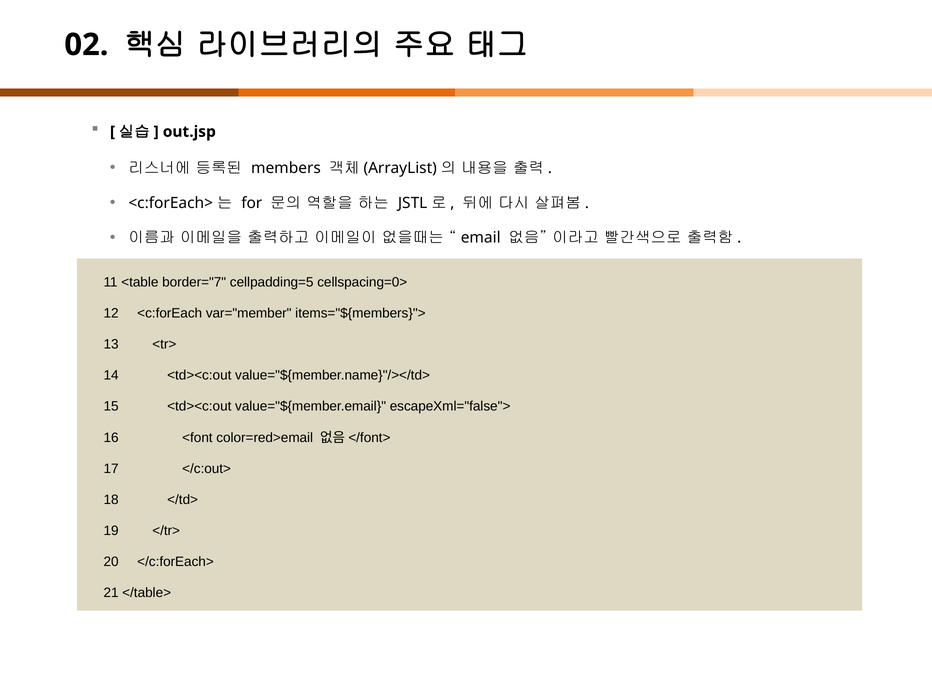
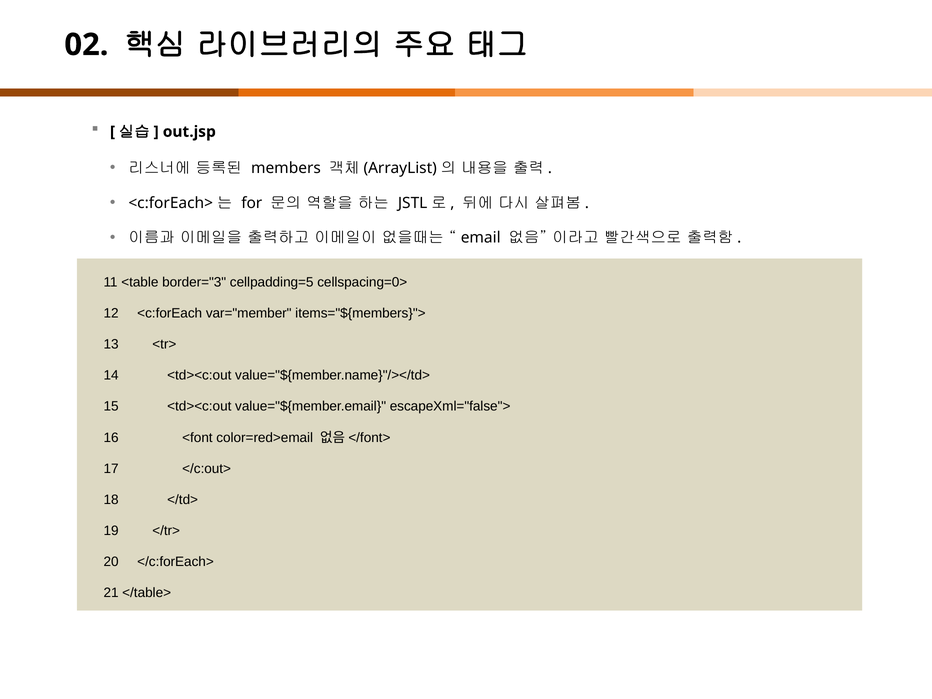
border="7: border="7 -> border="3 (194, 282)
